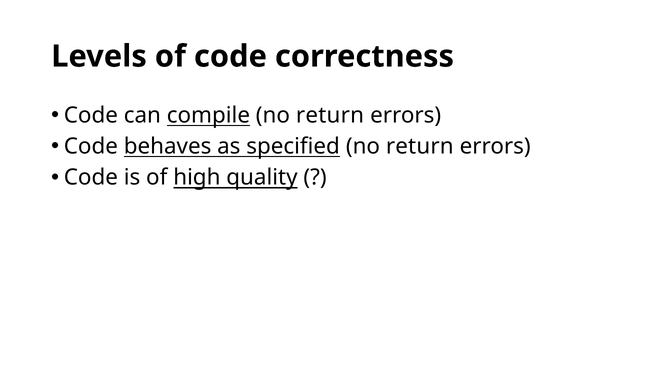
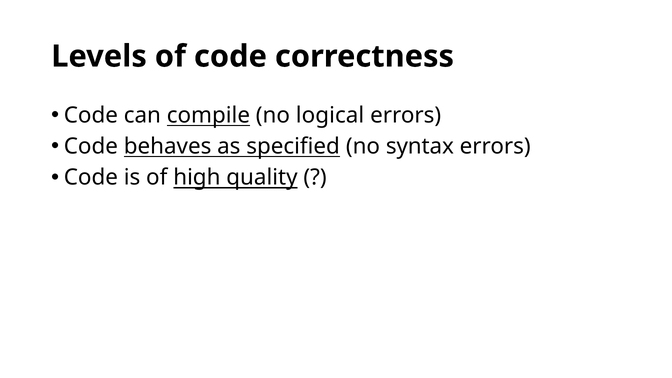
compile no return: return -> logical (330, 115)
specified no return: return -> syntax (420, 146)
